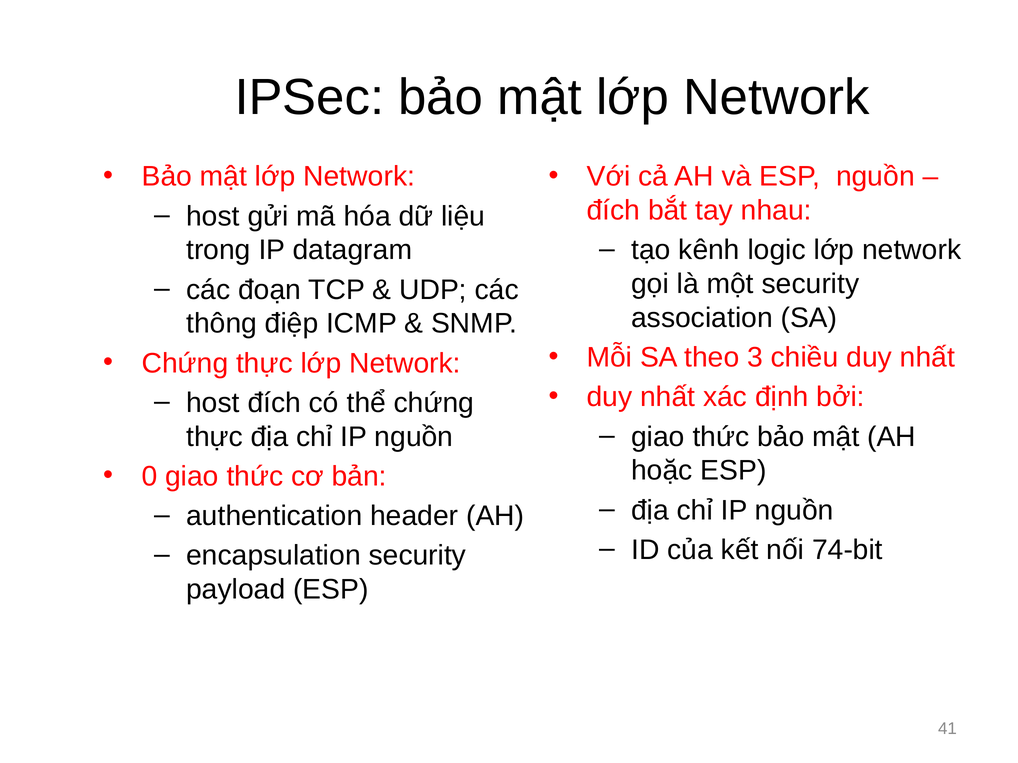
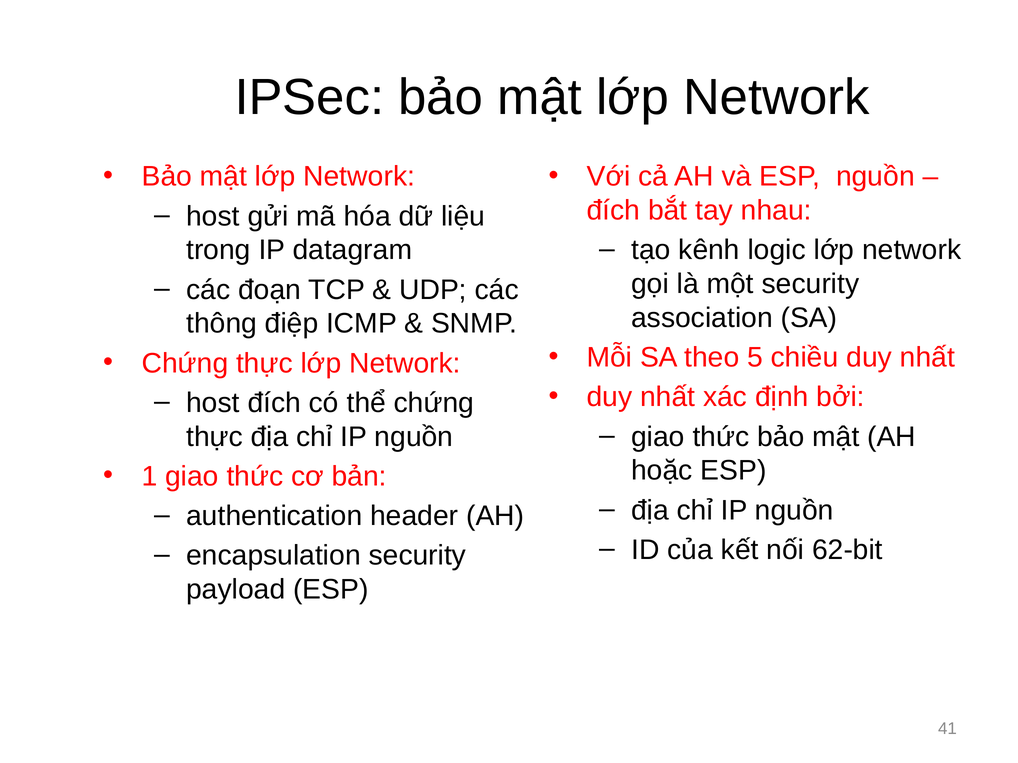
3: 3 -> 5 (755, 358)
0: 0 -> 1 (150, 477)
74-bit: 74-bit -> 62-bit (847, 550)
